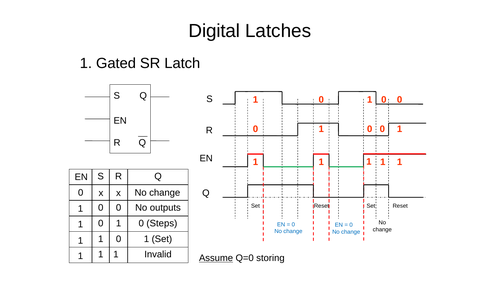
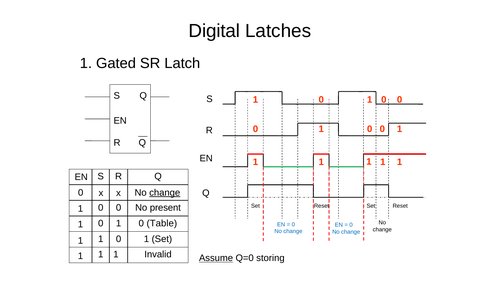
change underline: none -> present (165, 193)
outputs: outputs -> present (165, 208)
Steps: Steps -> Table (162, 223)
